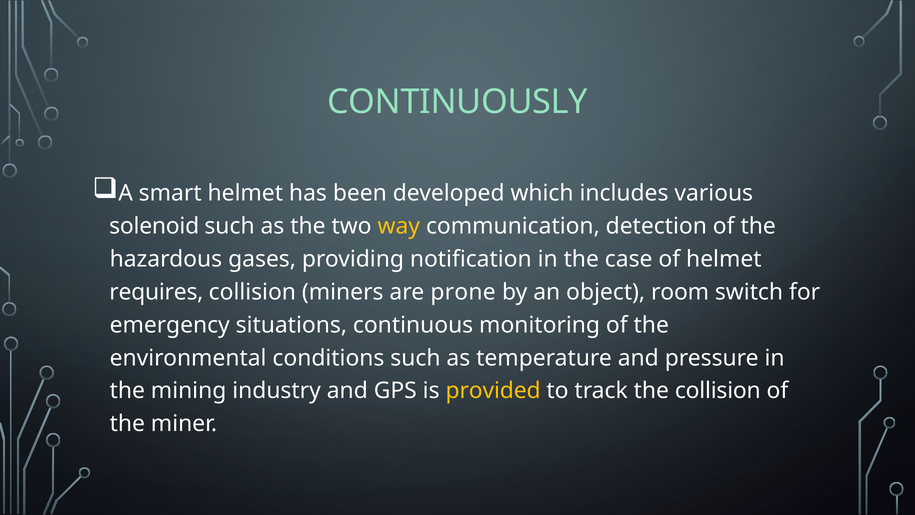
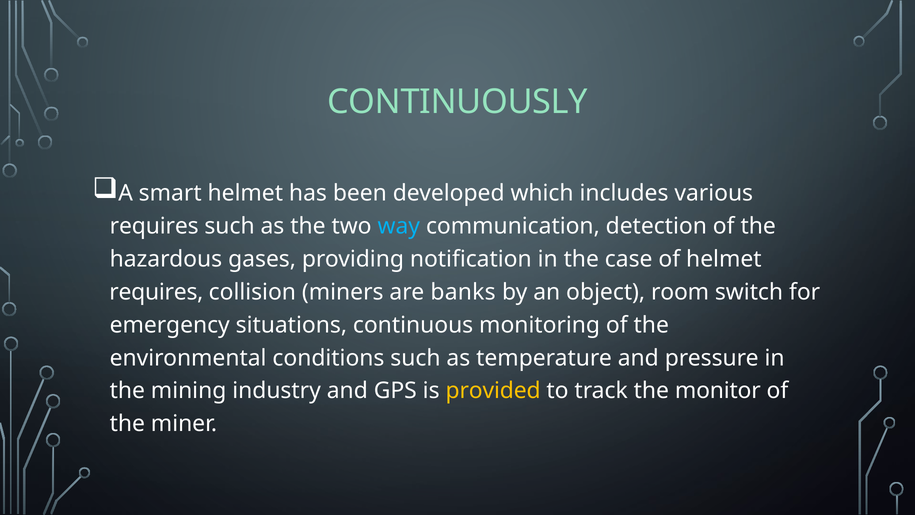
solenoid: solenoid -> requires (154, 226)
way colour: yellow -> light blue (399, 226)
prone: prone -> banks (463, 292)
the collision: collision -> monitor (718, 391)
